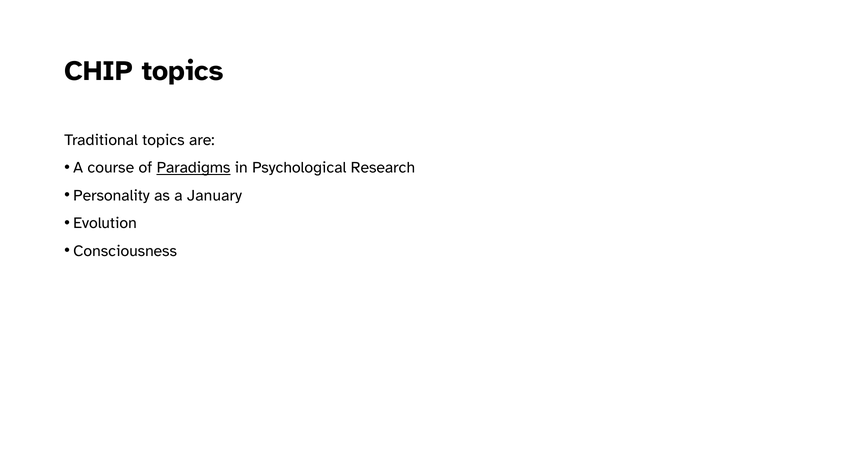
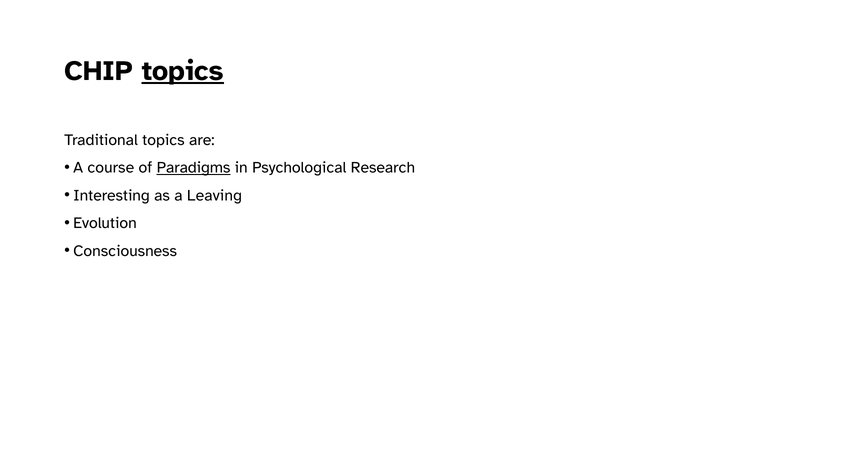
topics underline: none -> present (183, 71)
Personality: Personality -> Interesting (111, 195)
January: January -> Leaving (214, 195)
